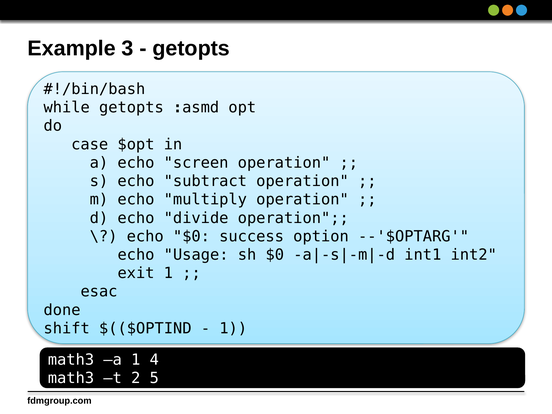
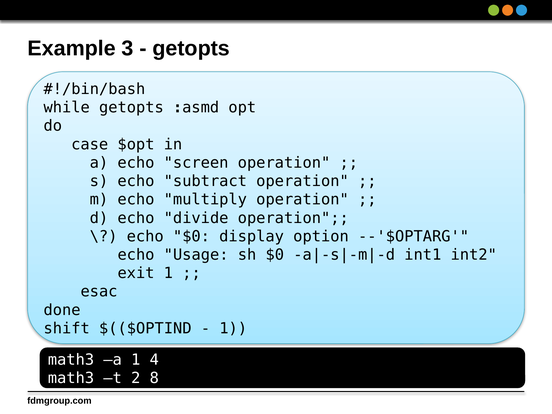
success: success -> display (252, 236)
5: 5 -> 8 (154, 378)
